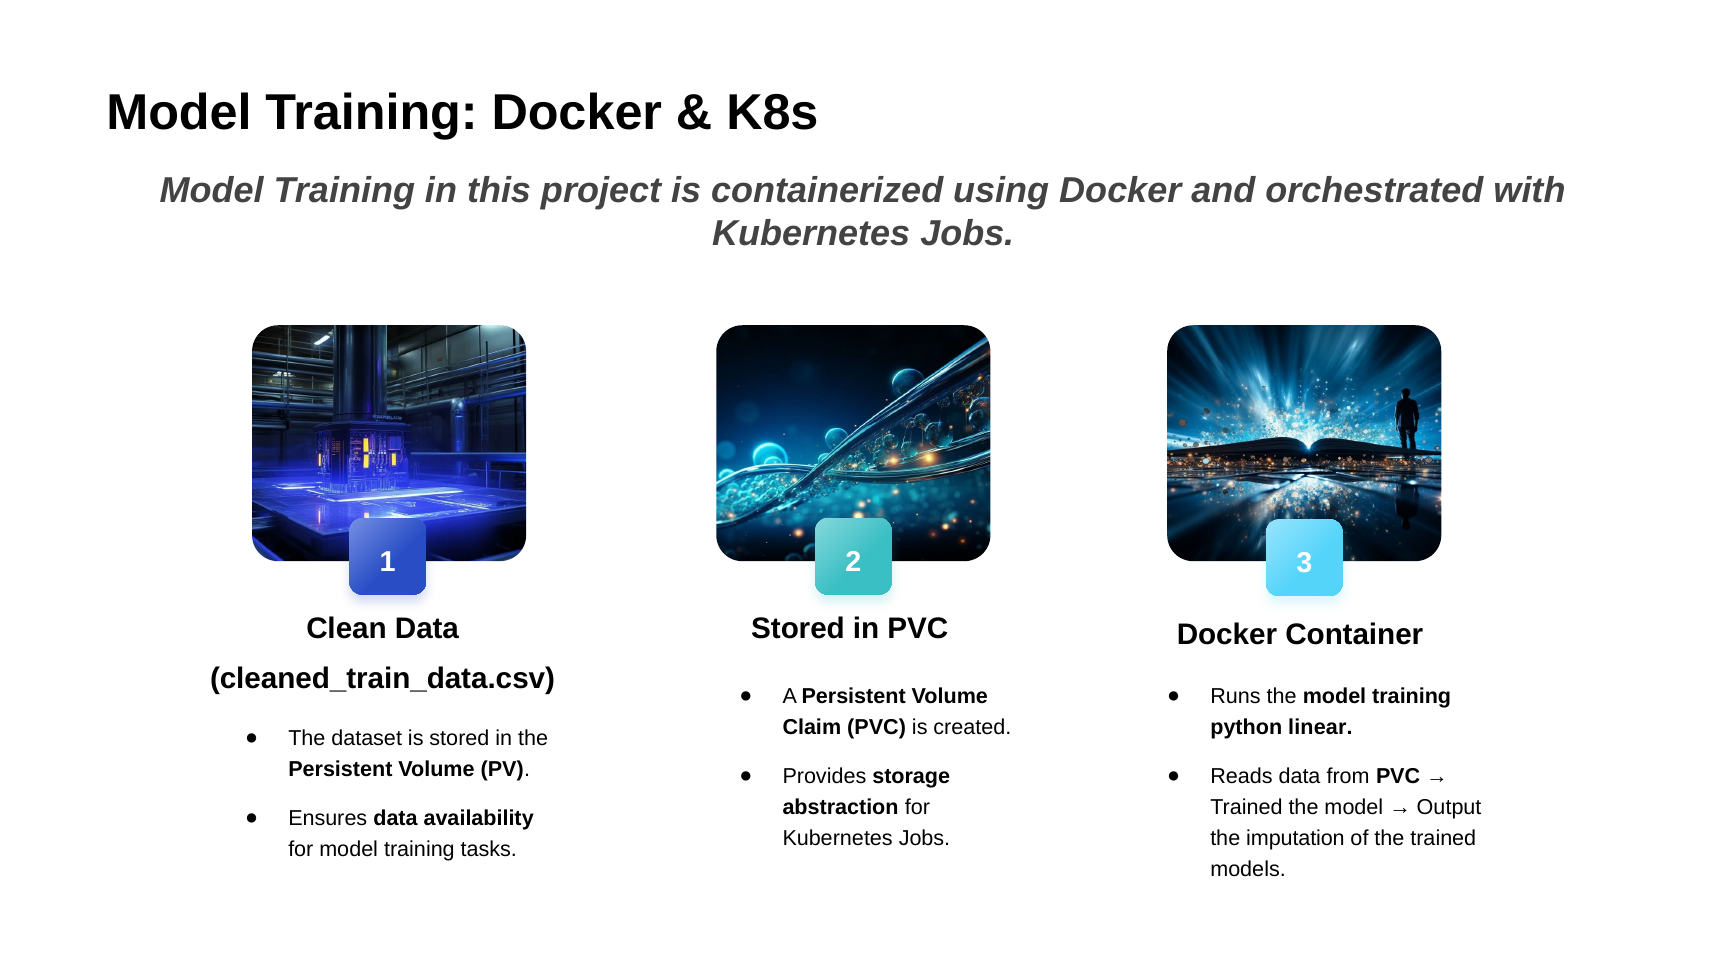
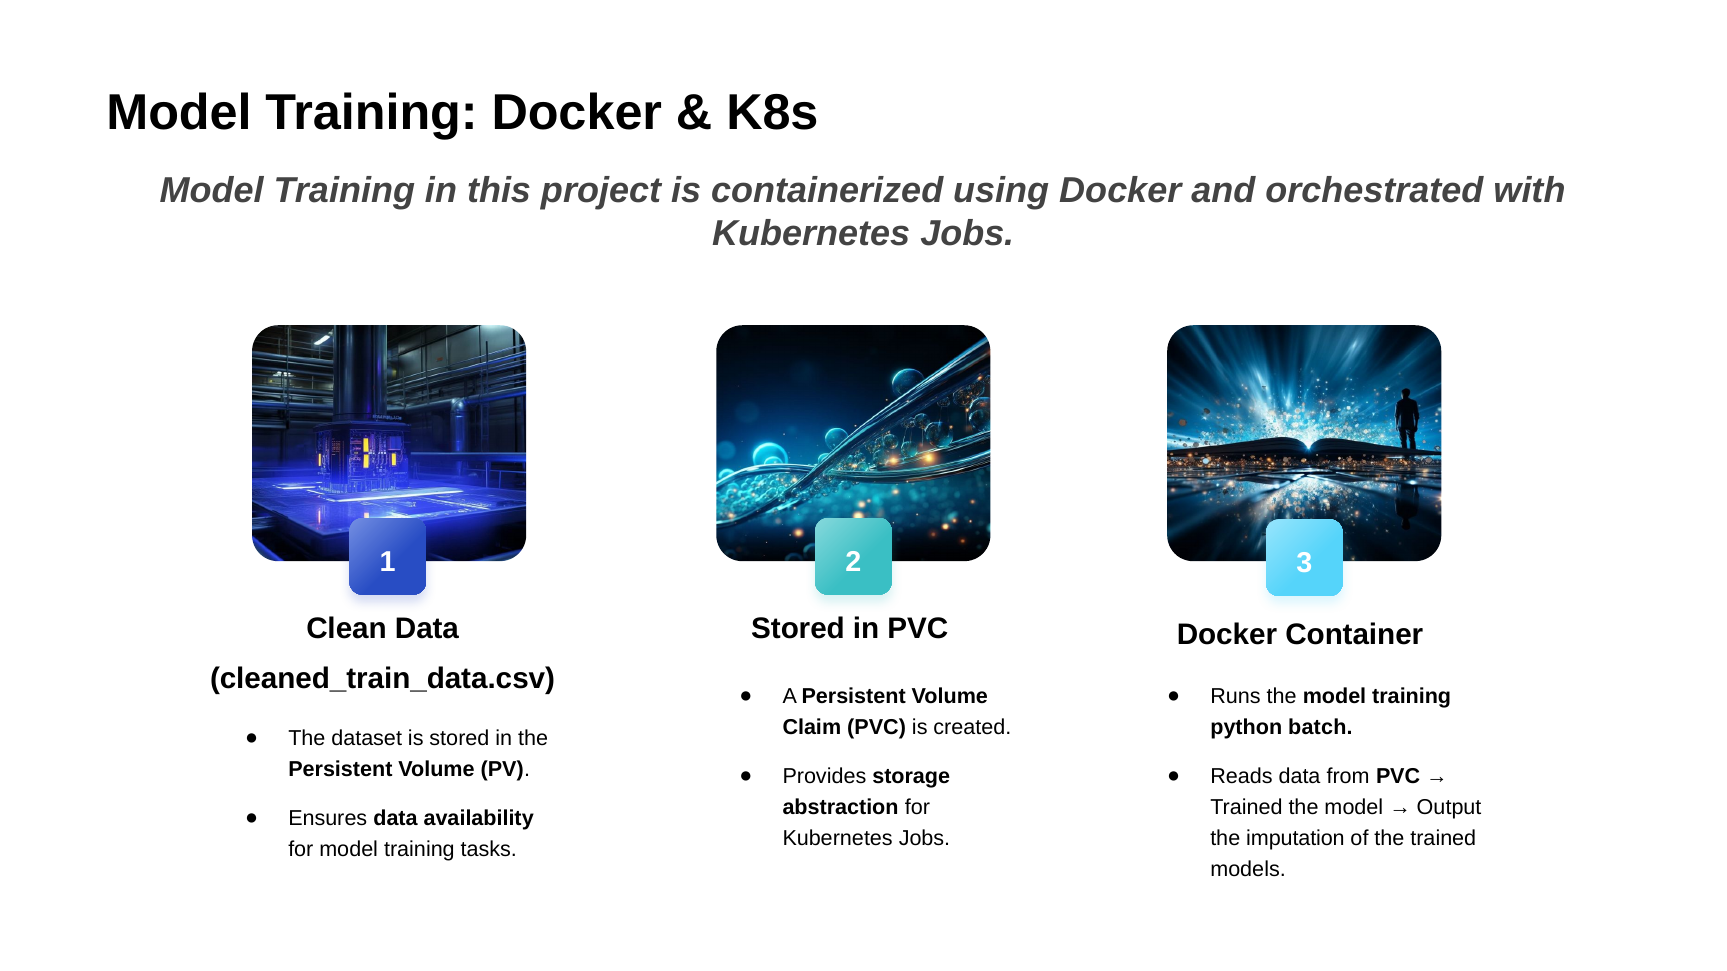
linear: linear -> batch (1320, 728)
